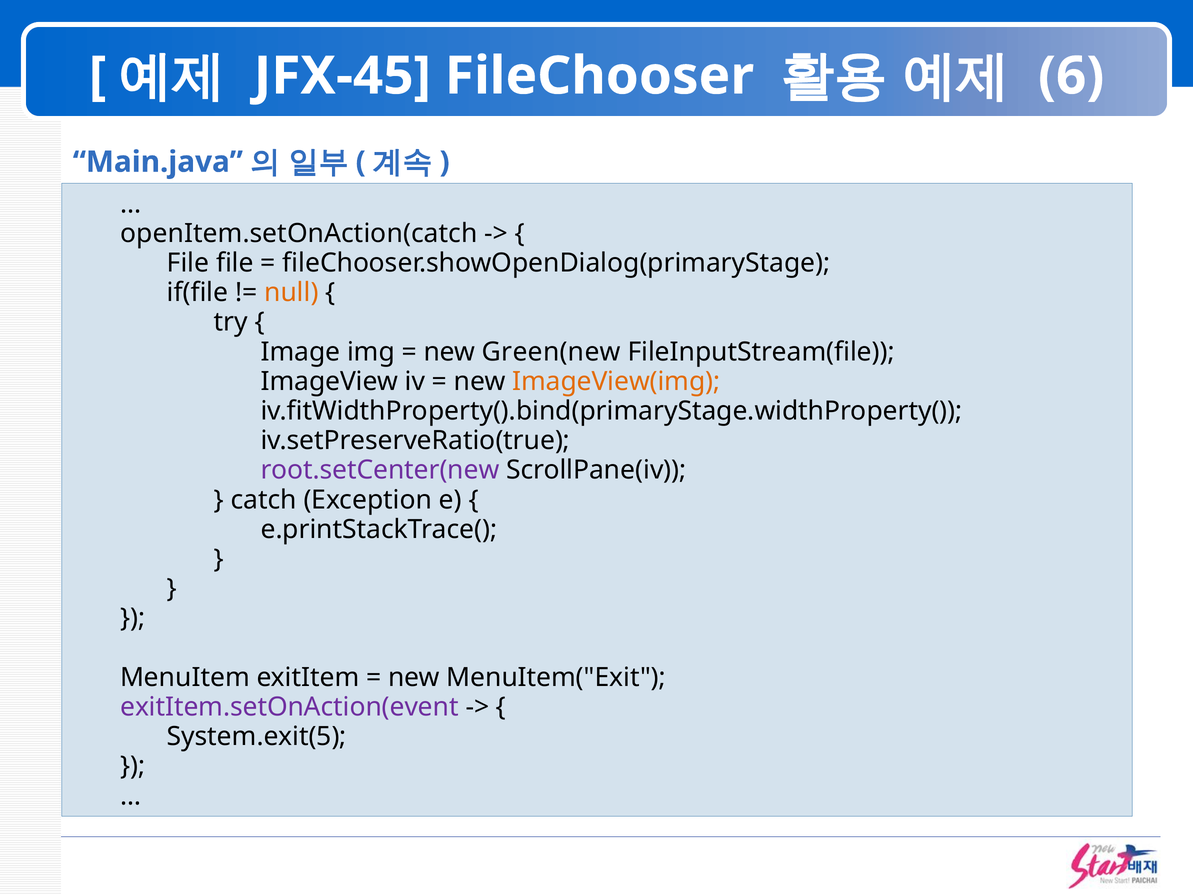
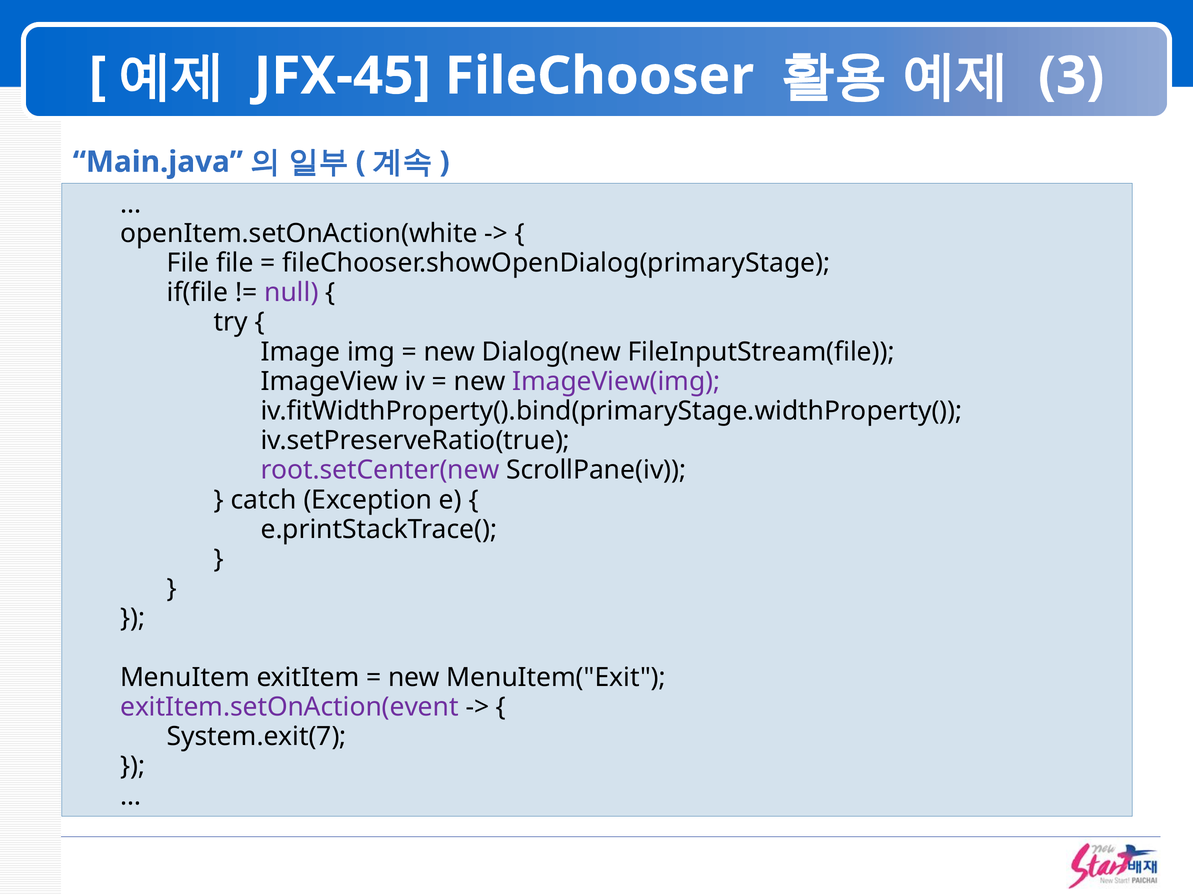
6: 6 -> 3 (1071, 76)
openItem.setOnAction(catch: openItem.setOnAction(catch -> openItem.setOnAction(white (299, 233)
null colour: orange -> purple (291, 293)
Green(new: Green(new -> Dialog(new (551, 352)
ImageView(img colour: orange -> purple (616, 381)
System.exit(5: System.exit(5 -> System.exit(7 (257, 736)
